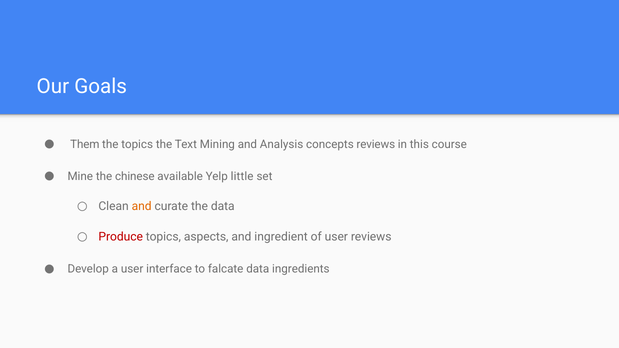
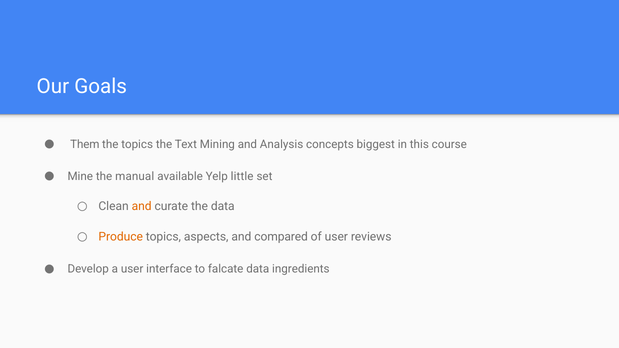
concepts reviews: reviews -> biggest (376, 144)
chinese: chinese -> manual (135, 176)
Produce colour: red -> orange (121, 237)
ingredient: ingredient -> compared (281, 237)
